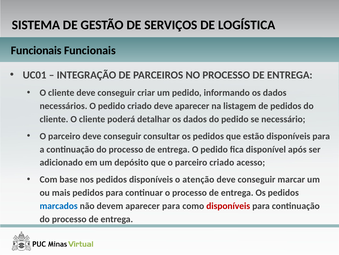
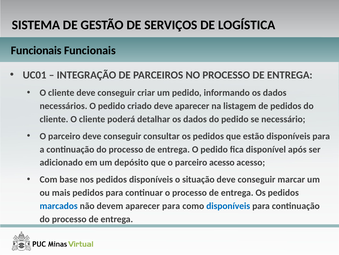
parceiro criado: criado -> acesso (222, 162)
atenção: atenção -> situação (198, 179)
disponíveis colour: red -> blue (228, 205)
